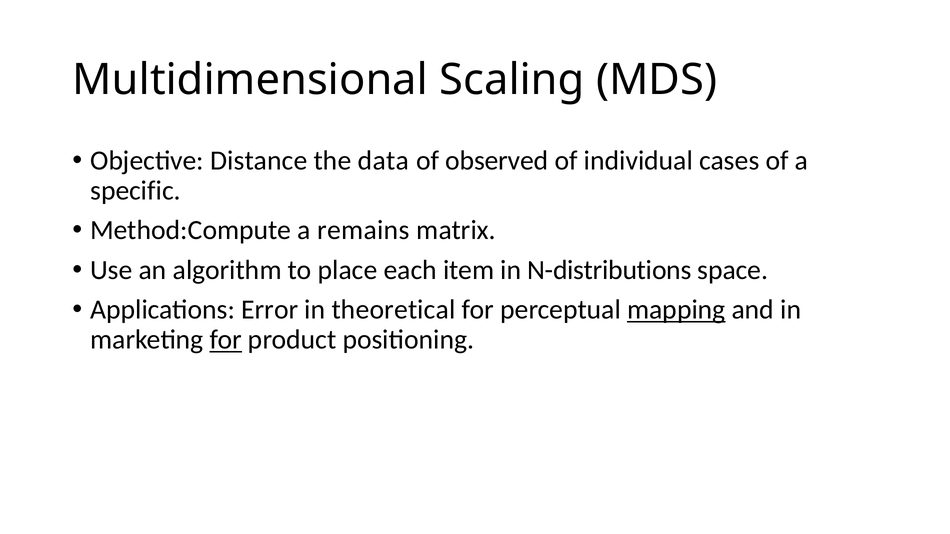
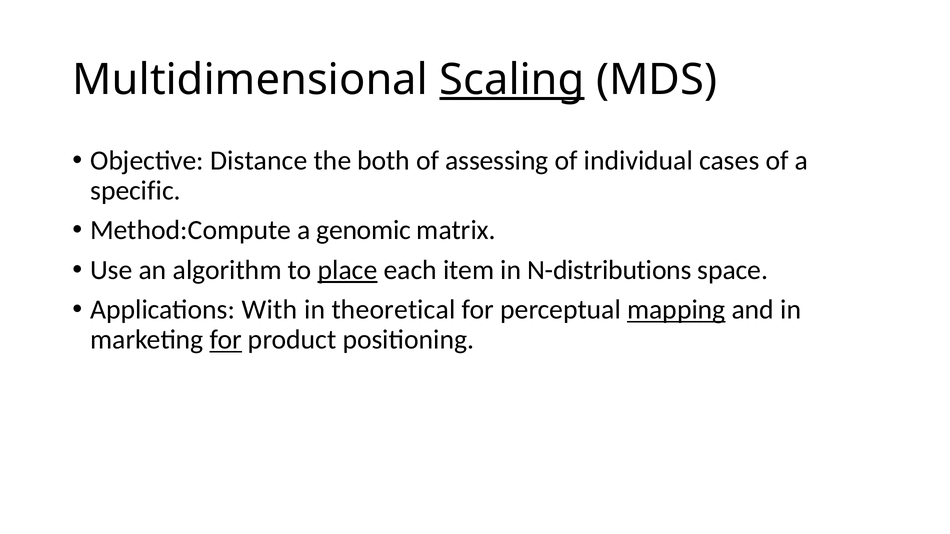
Scaling underline: none -> present (512, 80)
data: data -> both (384, 161)
observed: observed -> assessing (497, 161)
remains: remains -> genomic (364, 230)
place underline: none -> present (348, 270)
Error: Error -> With (270, 310)
